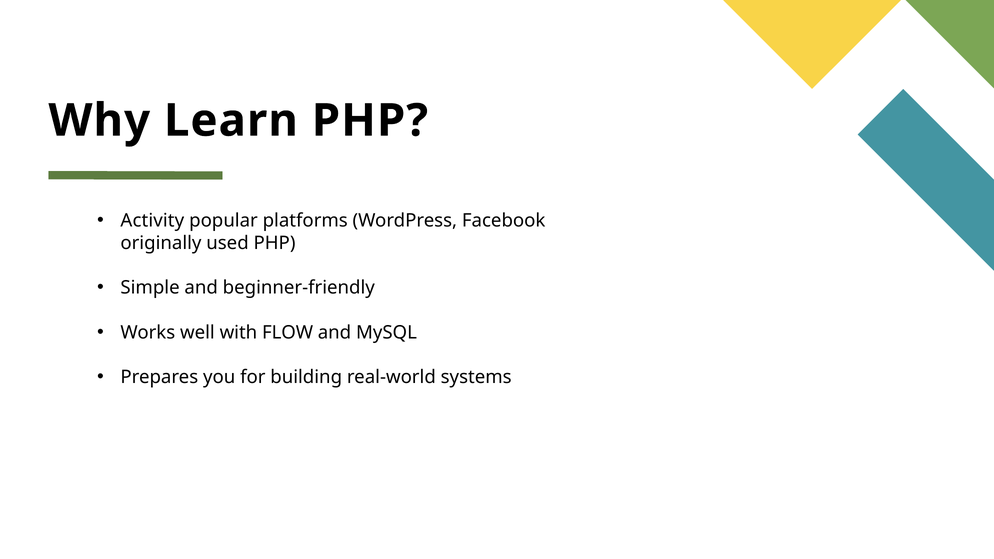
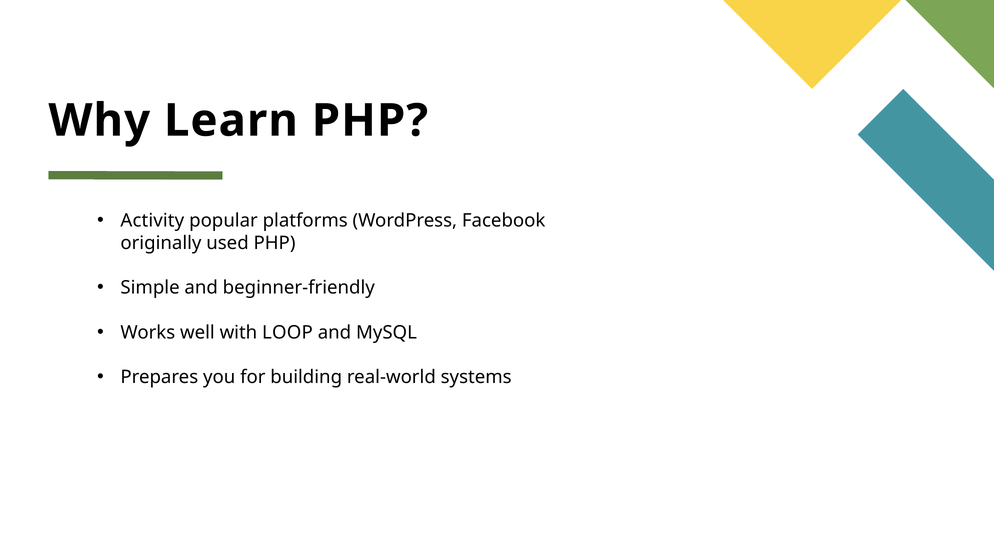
FLOW: FLOW -> LOOP (287, 333)
